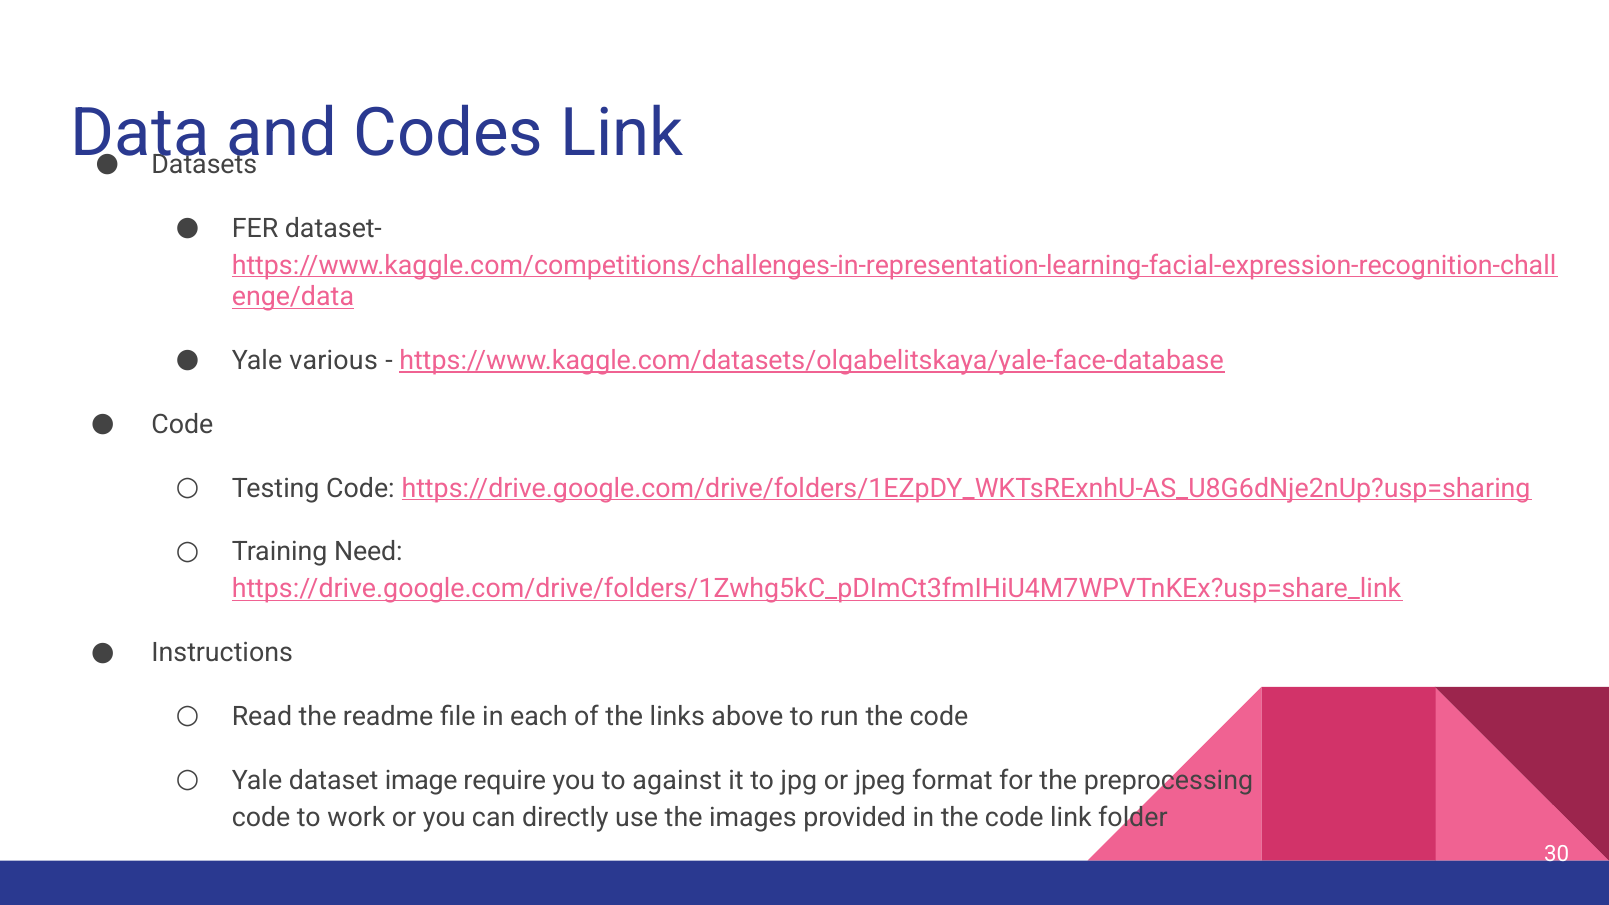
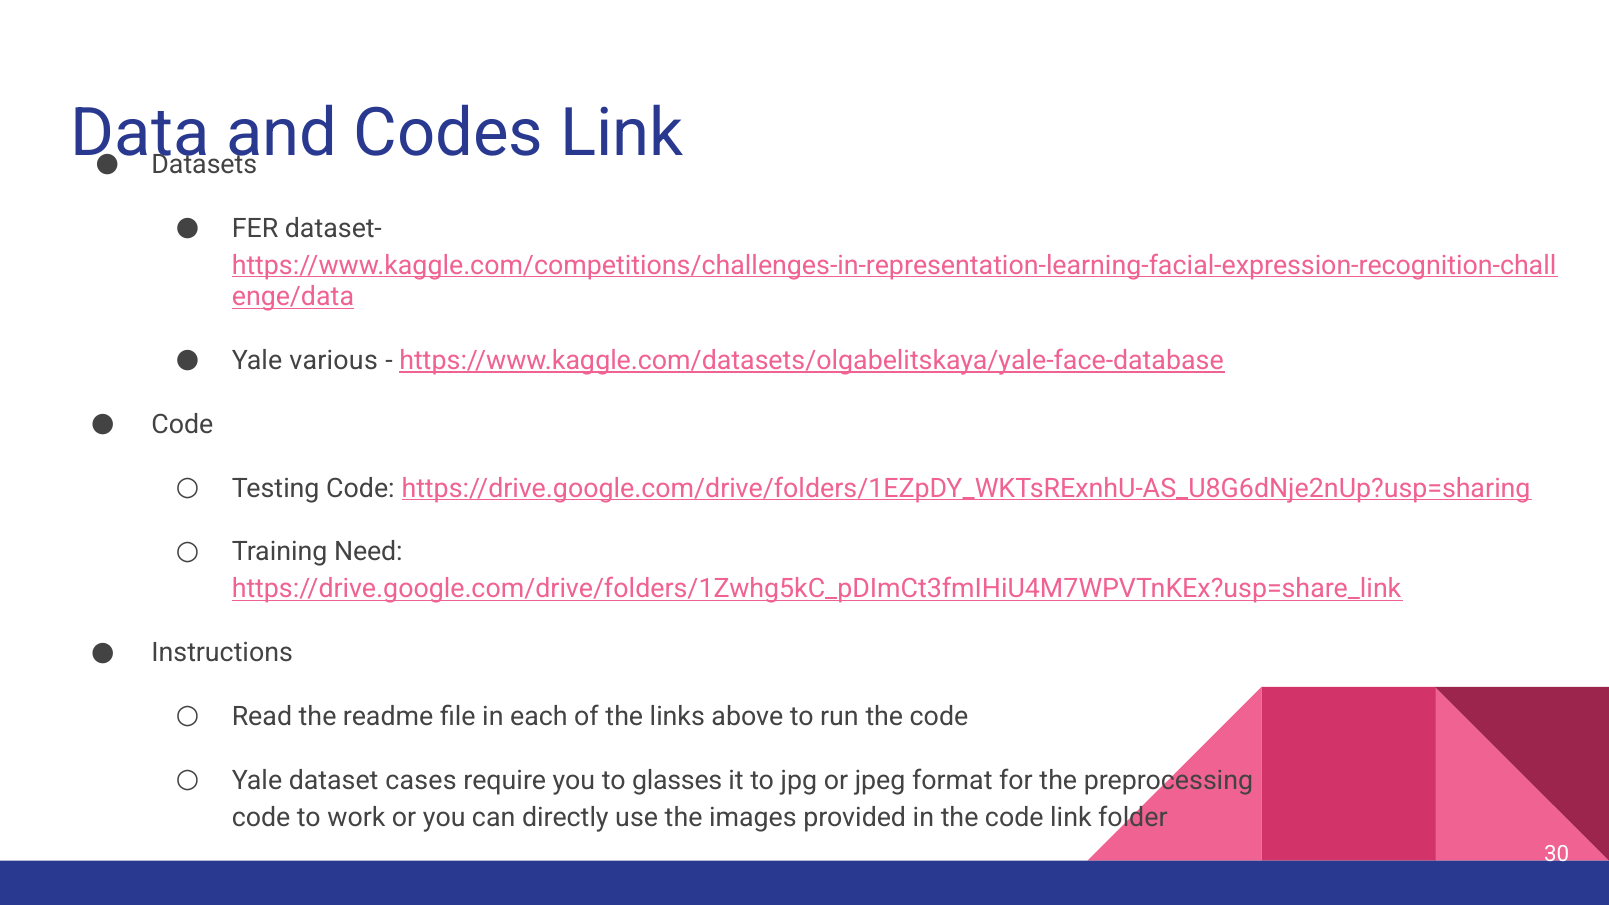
image: image -> cases (421, 780)
against: against -> glasses (677, 780)
